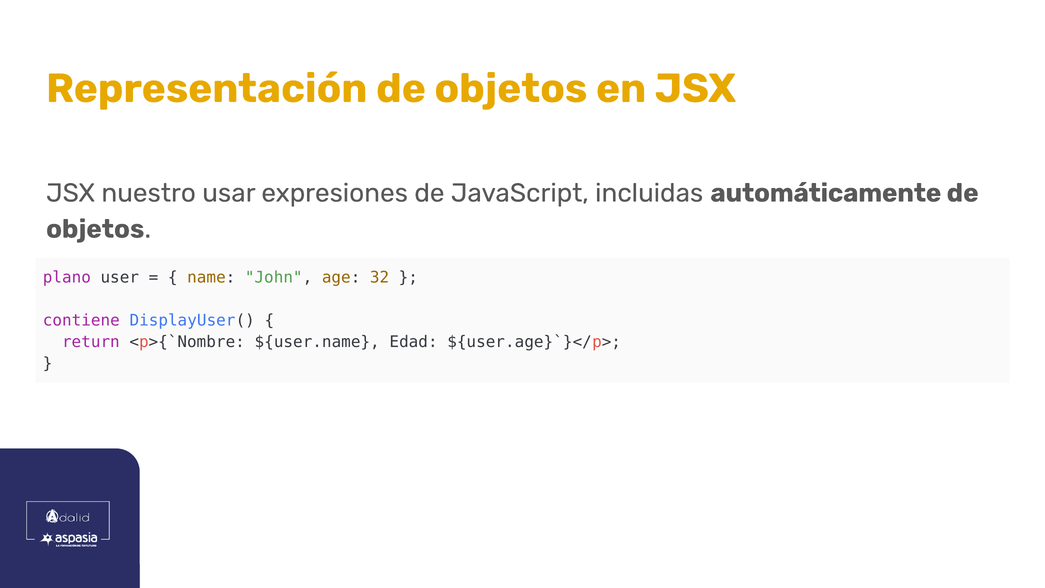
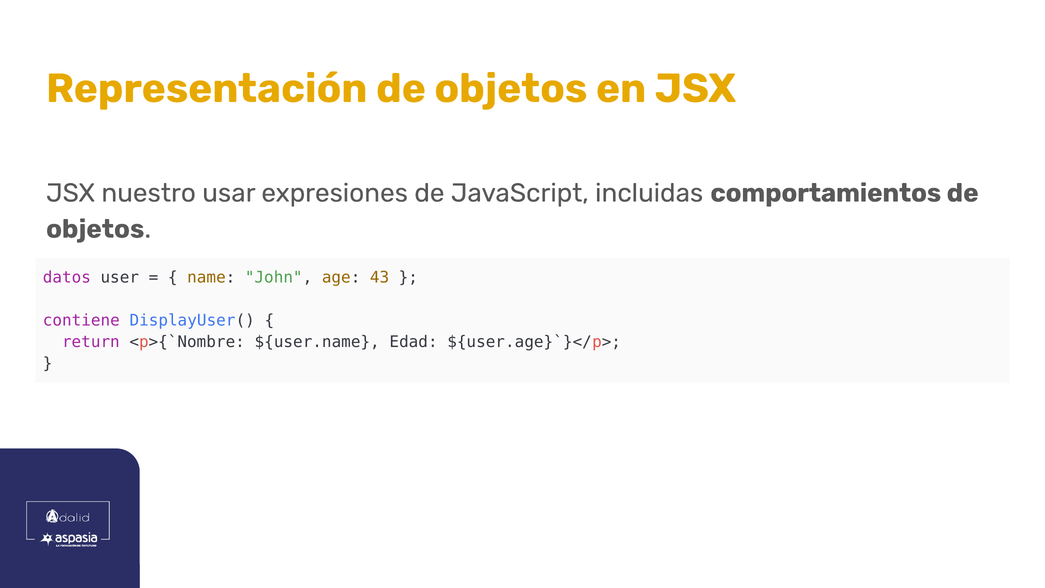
automáticamente: automáticamente -> comportamientos (826, 193)
plano: plano -> datos (67, 278)
32: 32 -> 43 (380, 278)
